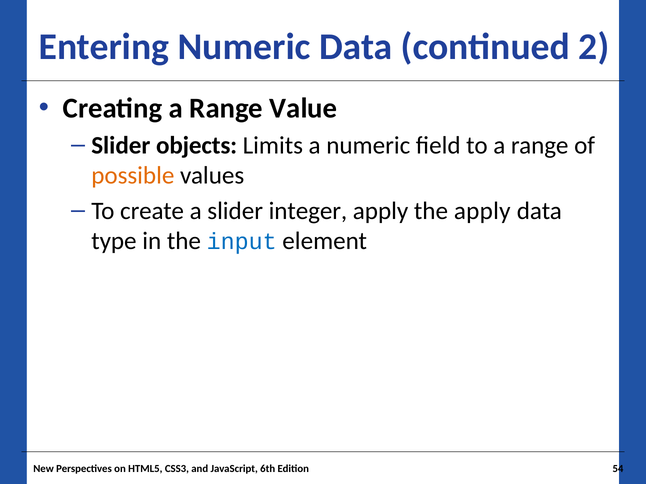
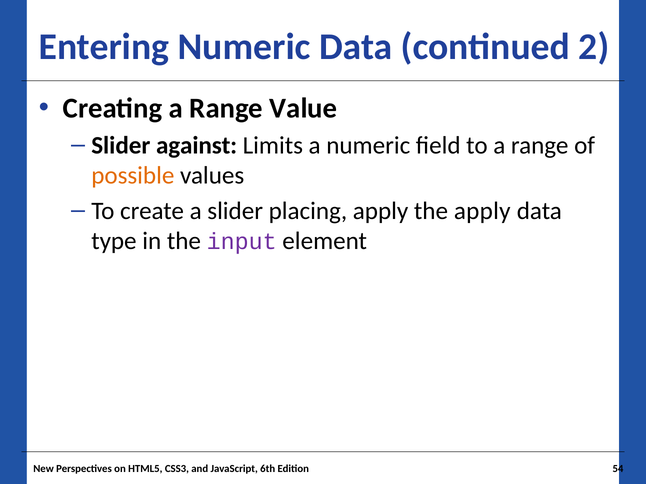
objects: objects -> against (197, 146)
integer: integer -> placing (308, 211)
input colour: blue -> purple (242, 242)
